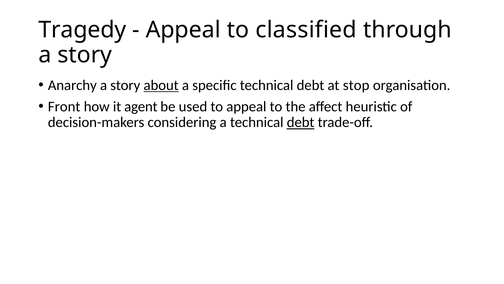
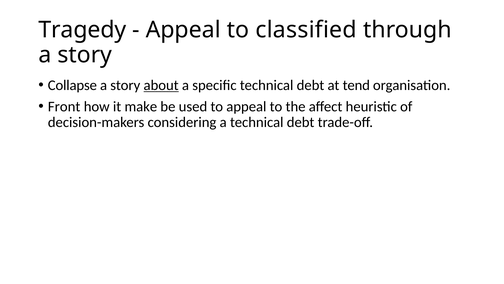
Anarchy: Anarchy -> Collapse (72, 85)
stop: stop -> tend (356, 85)
agent: agent -> make (141, 106)
debt underline: present -> none (301, 122)
